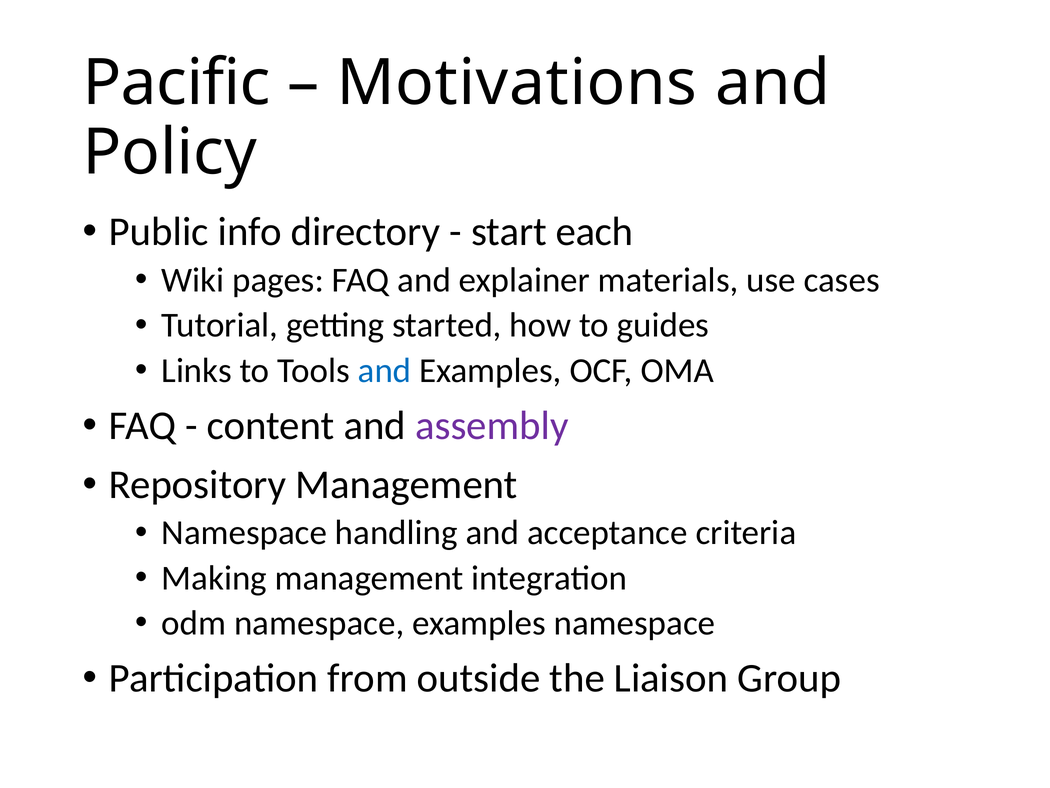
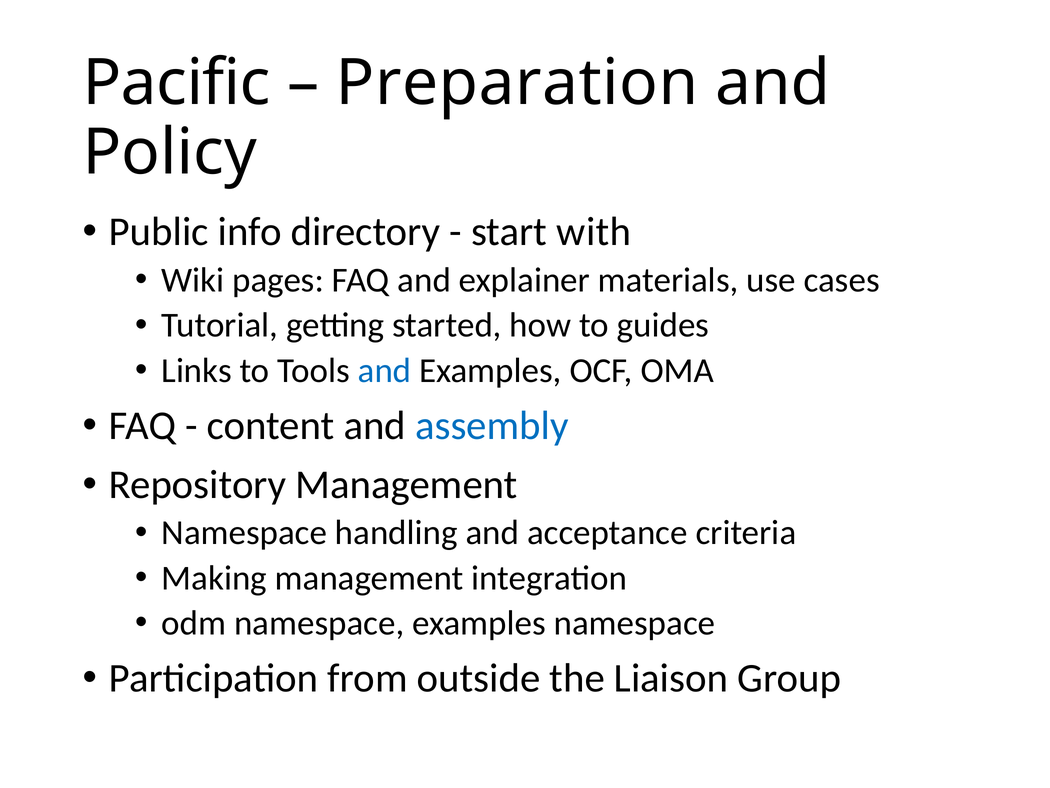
Motivations: Motivations -> Preparation (517, 83)
each: each -> with (594, 232)
assembly colour: purple -> blue (492, 426)
